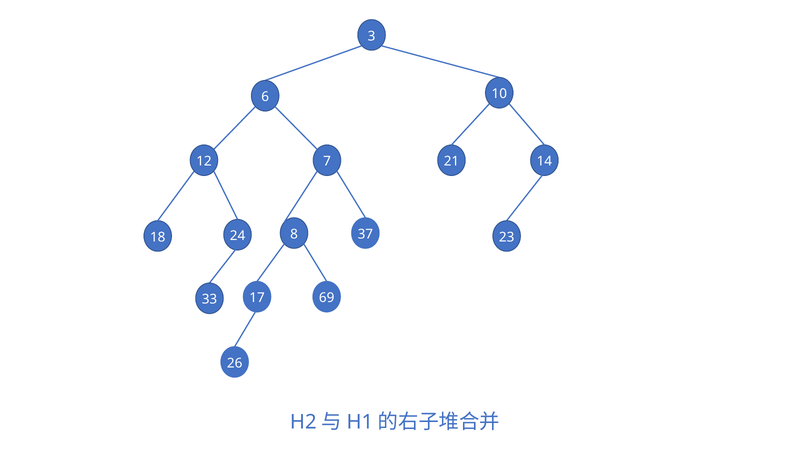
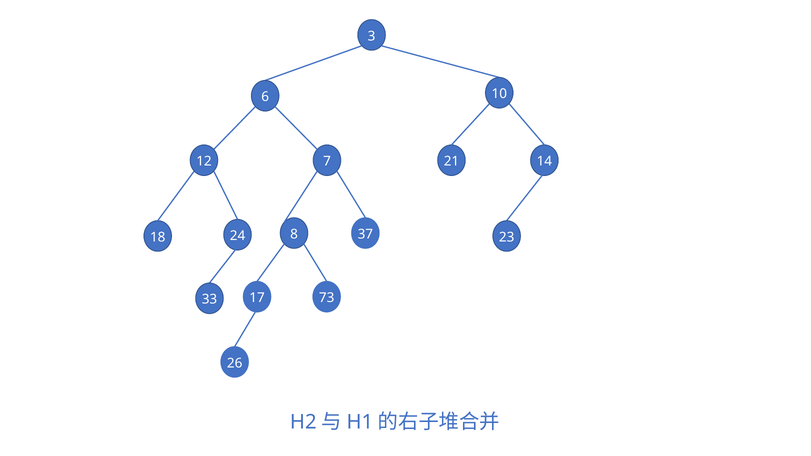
69: 69 -> 73 (327, 298)
